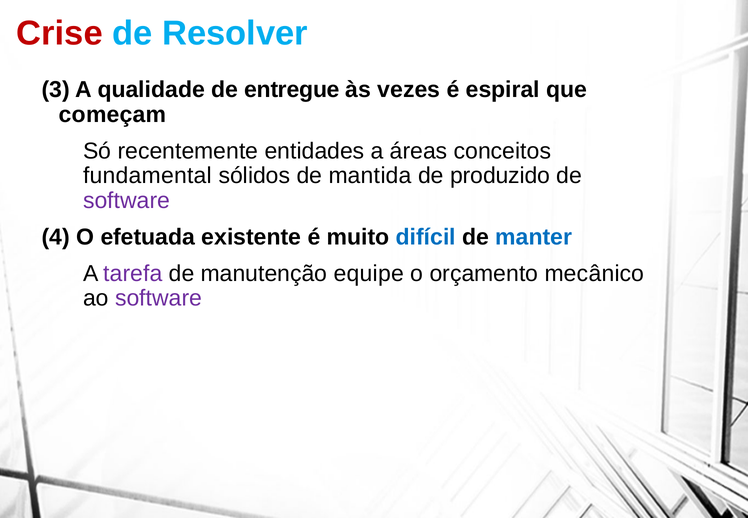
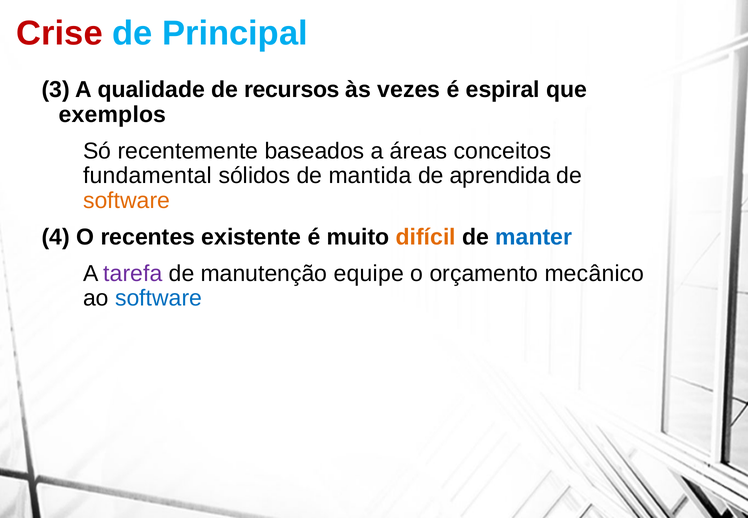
Resolver: Resolver -> Principal (235, 33)
entregue: entregue -> recursos (292, 90)
começam: começam -> exemplos (113, 115)
entidades: entidades -> baseados (315, 151)
produzido: produzido -> aprendida (500, 176)
software colour: purple -> orange (127, 201)
efetuada: efetuada -> recentes (148, 237)
difícil colour: blue -> orange (426, 237)
software colour: purple -> blue (159, 298)
